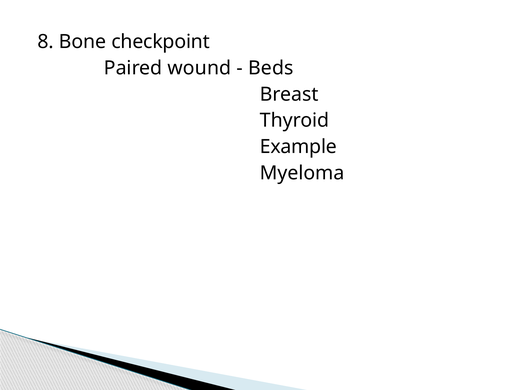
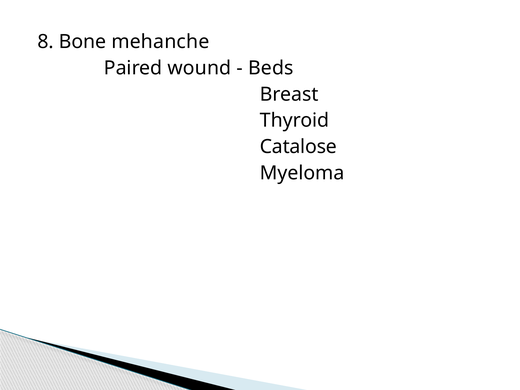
checkpoint: checkpoint -> mehanche (160, 42)
Example: Example -> Catalose (298, 147)
